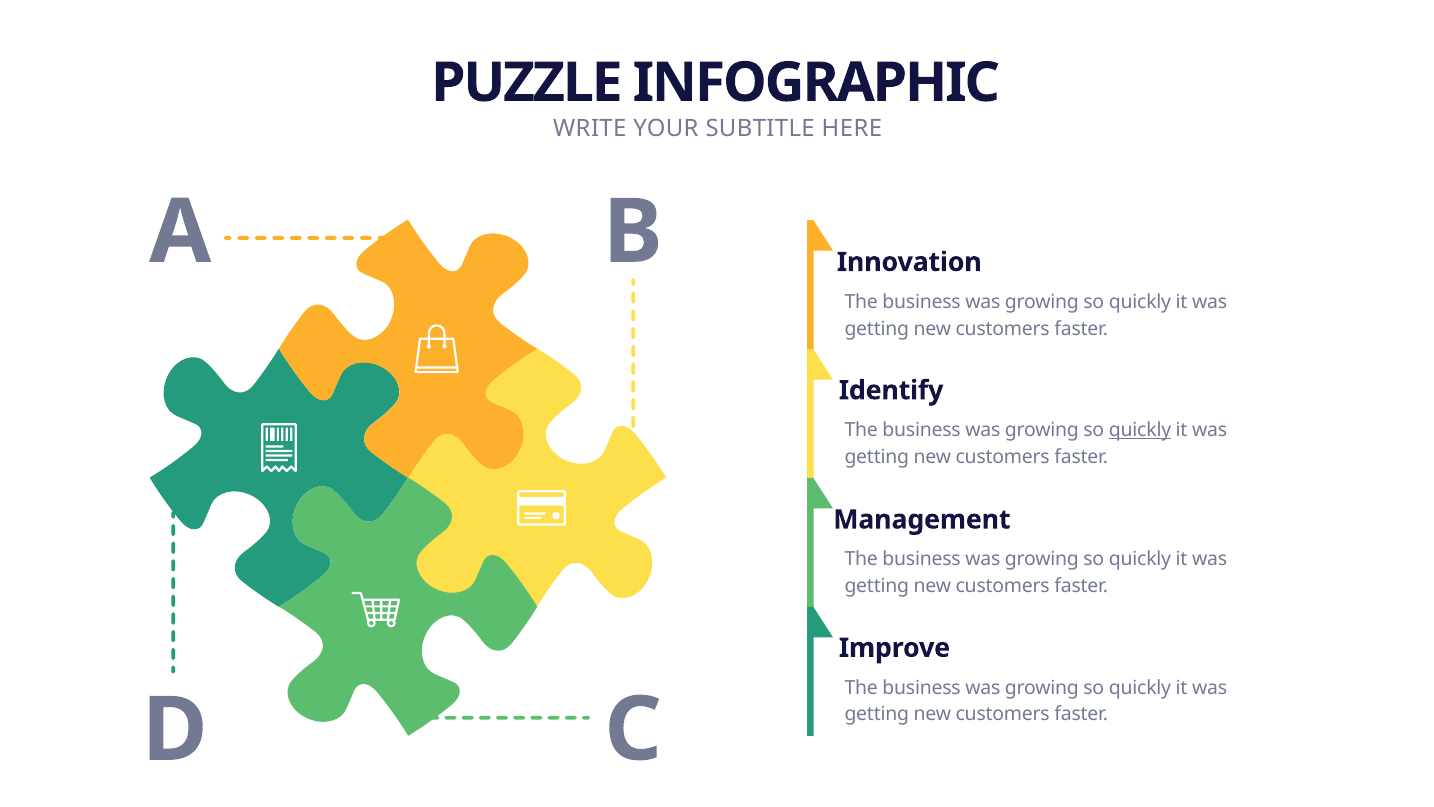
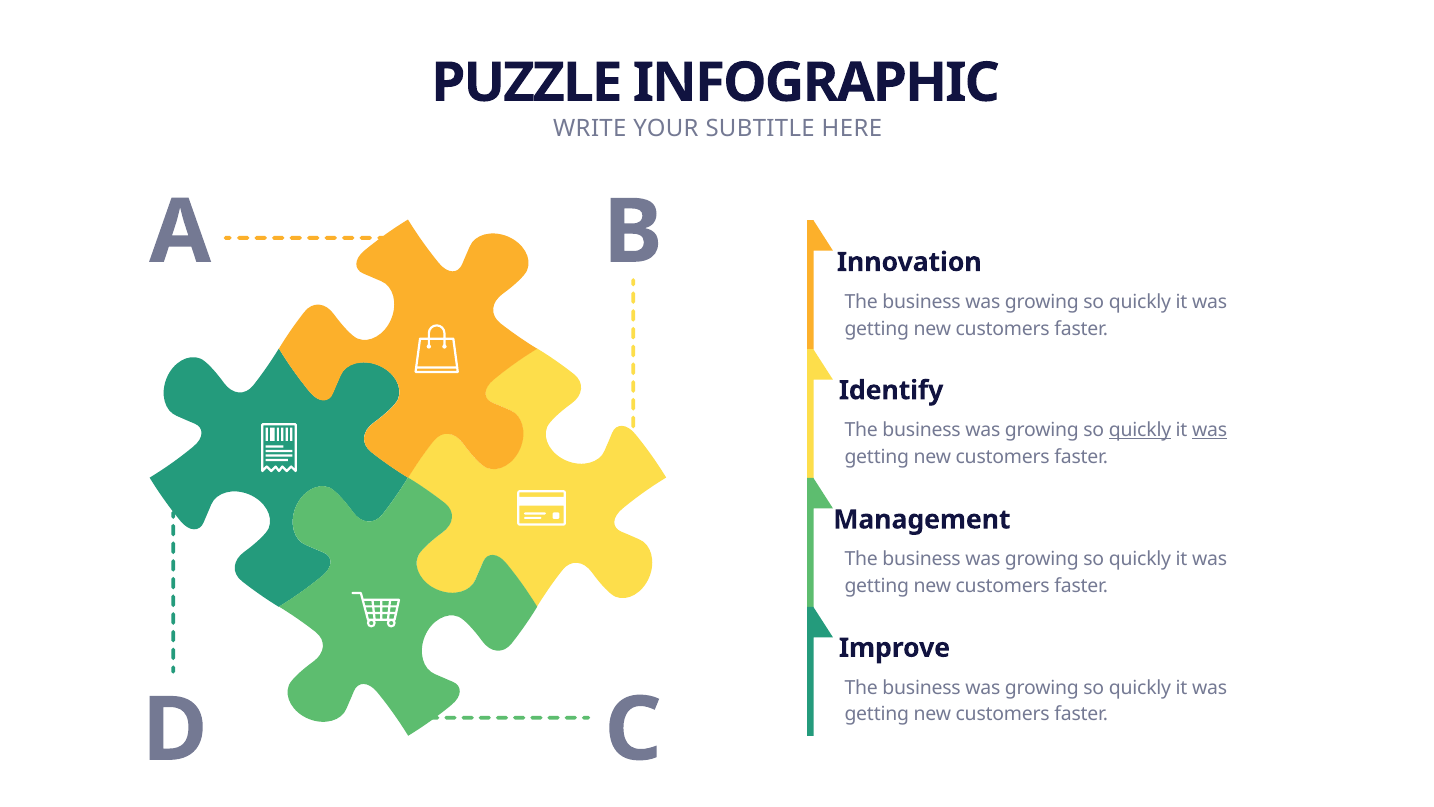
was underline: none -> present (1210, 430)
